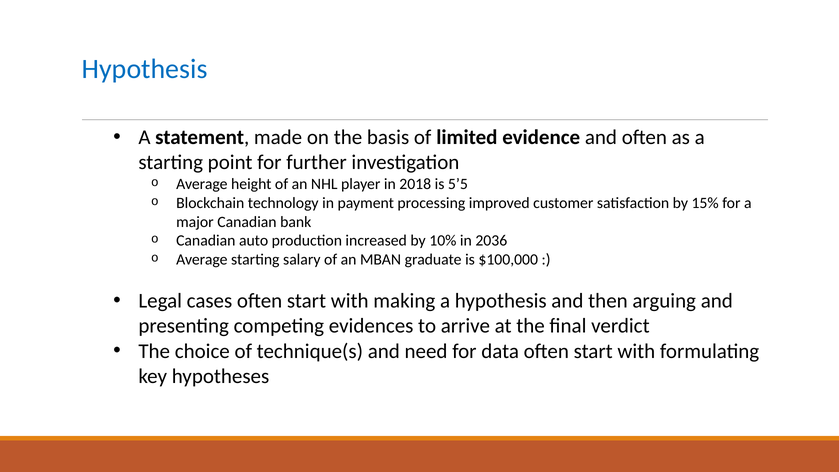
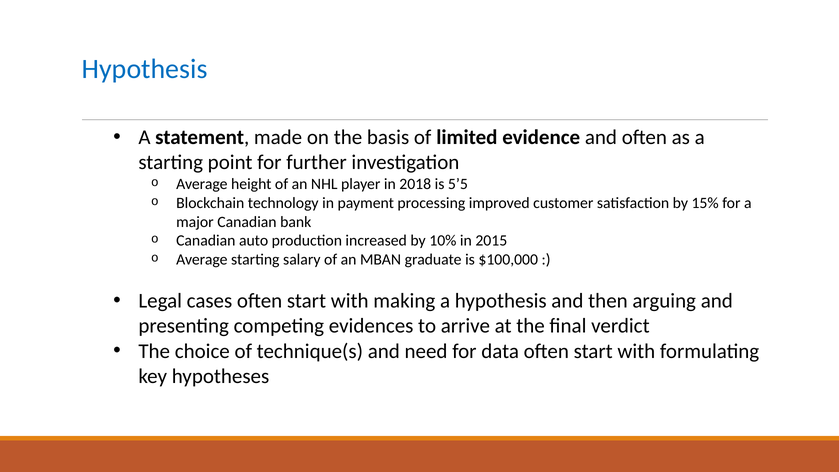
2036: 2036 -> 2015 (491, 241)
